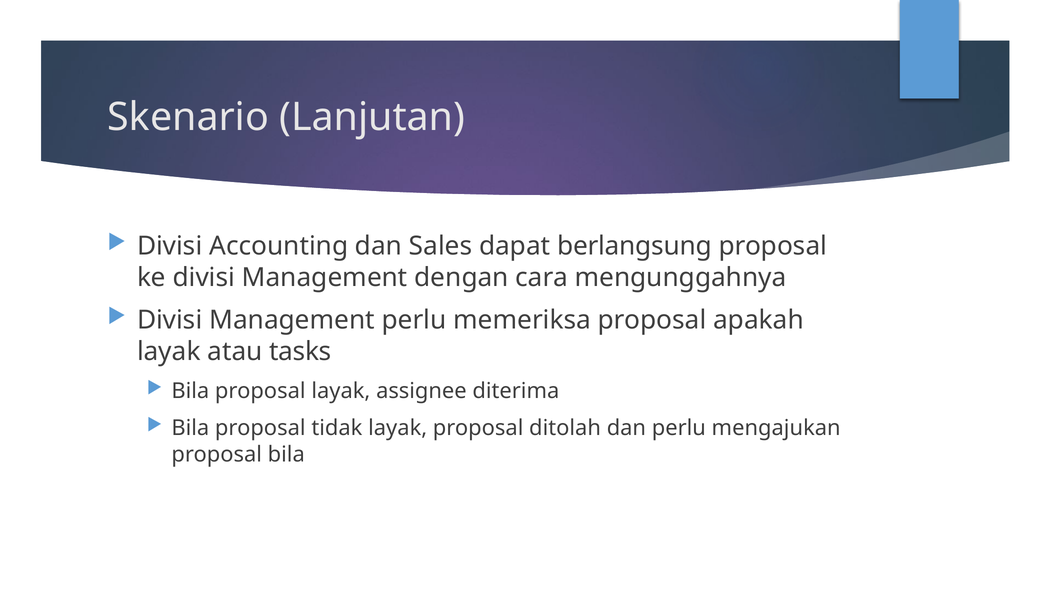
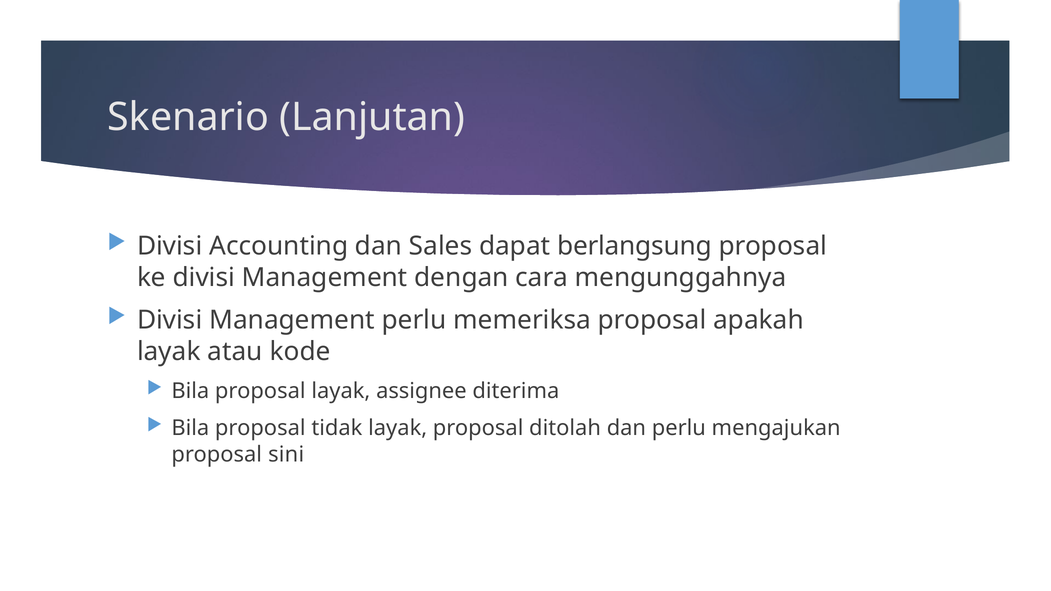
tasks: tasks -> kode (300, 352)
proposal bila: bila -> sini (286, 455)
